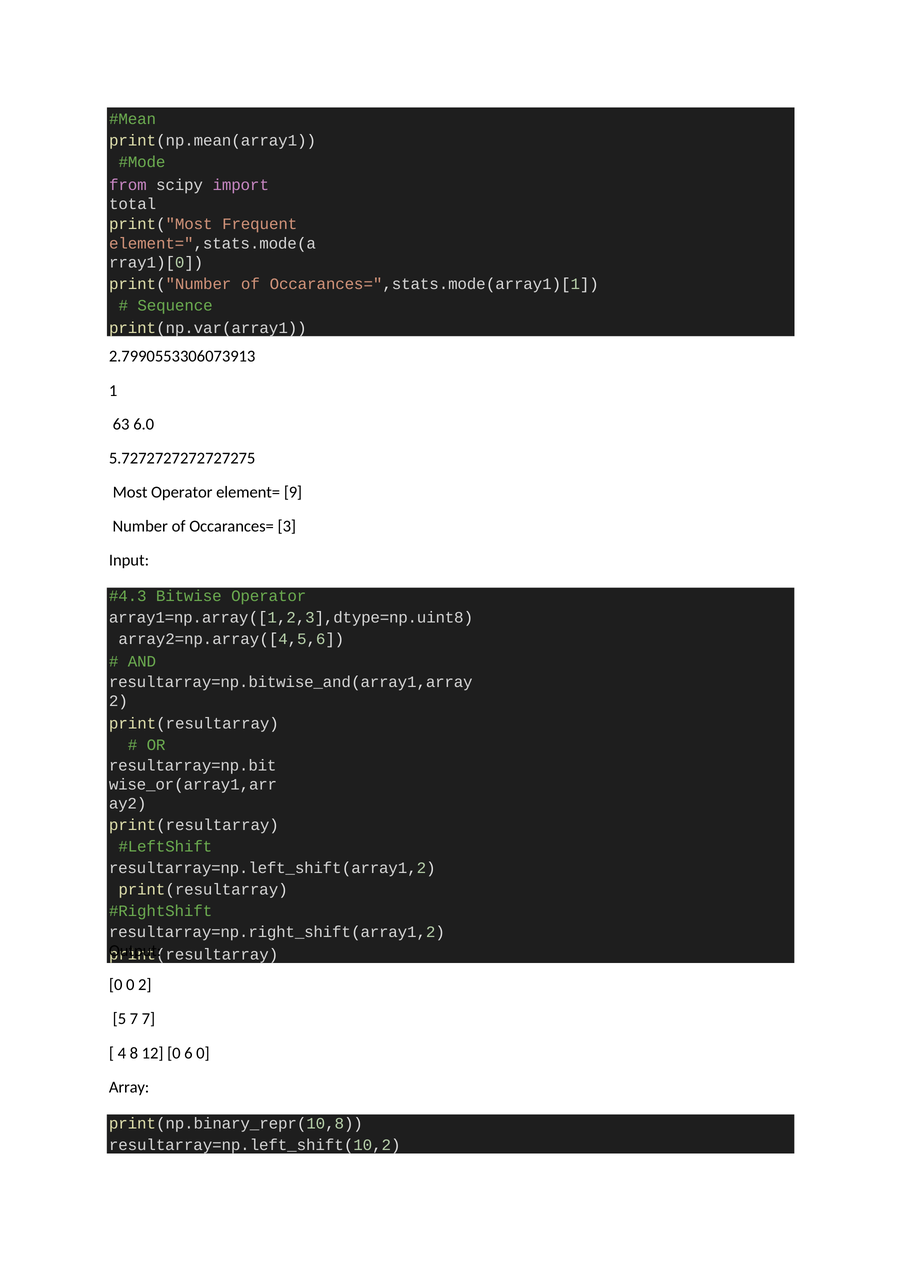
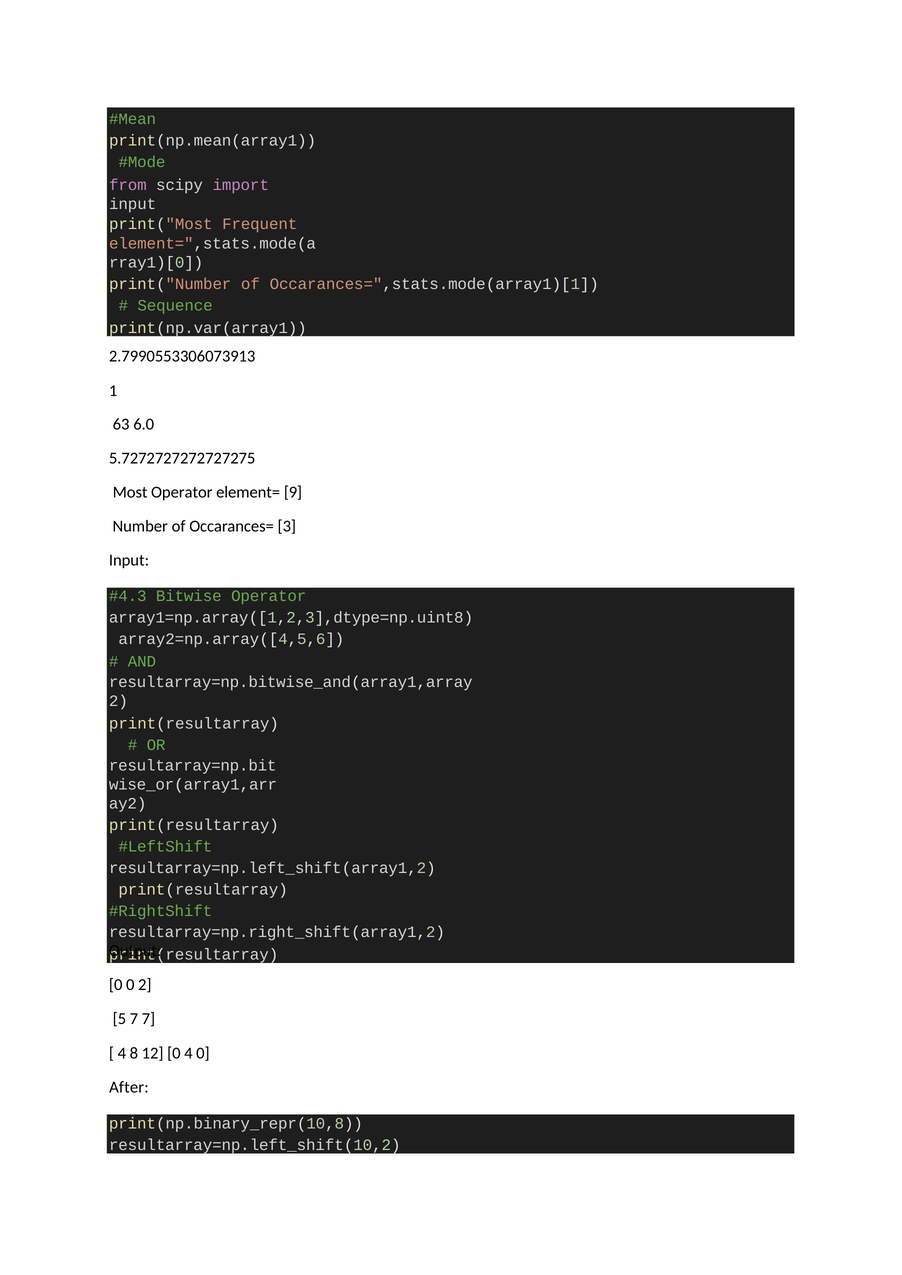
total: total -> input (133, 204)
0 6: 6 -> 4 (188, 1053)
Array: Array -> After (129, 1087)
